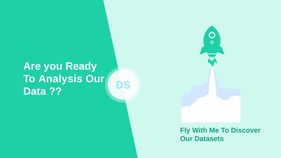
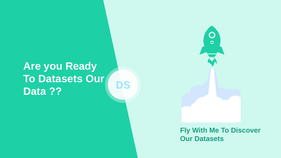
To Analysis: Analysis -> Datasets (61, 79)
